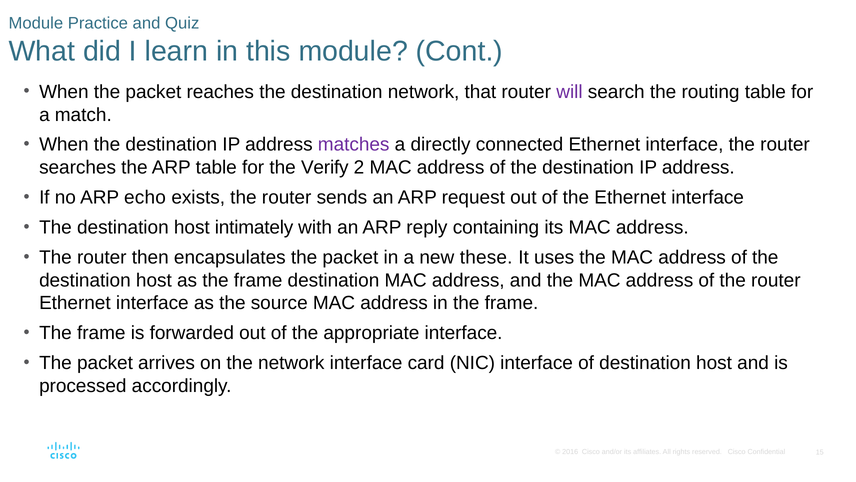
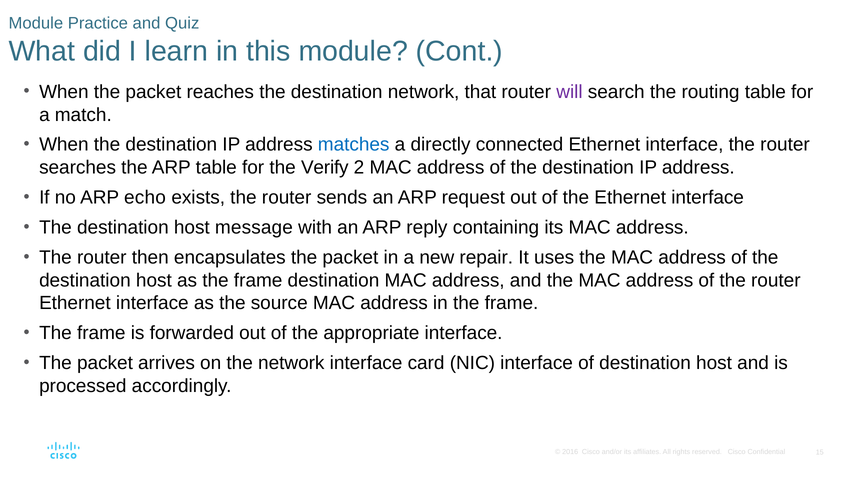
matches colour: purple -> blue (354, 145)
intimately: intimately -> message (254, 227)
these: these -> repair (486, 257)
